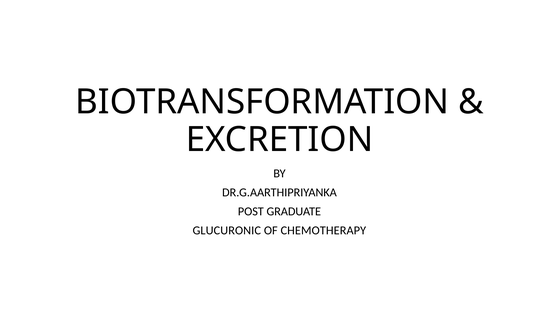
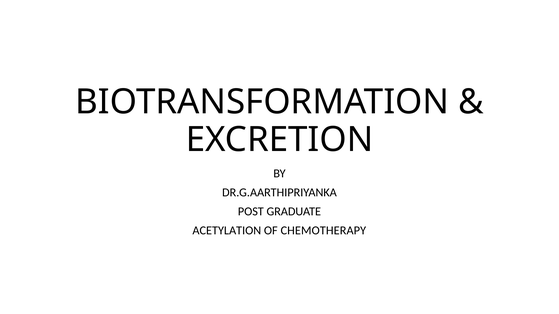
GLUCURONIC: GLUCURONIC -> ACETYLATION (227, 231)
